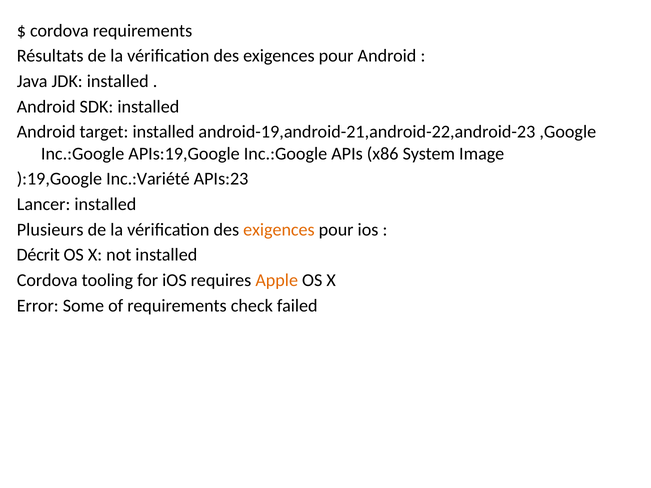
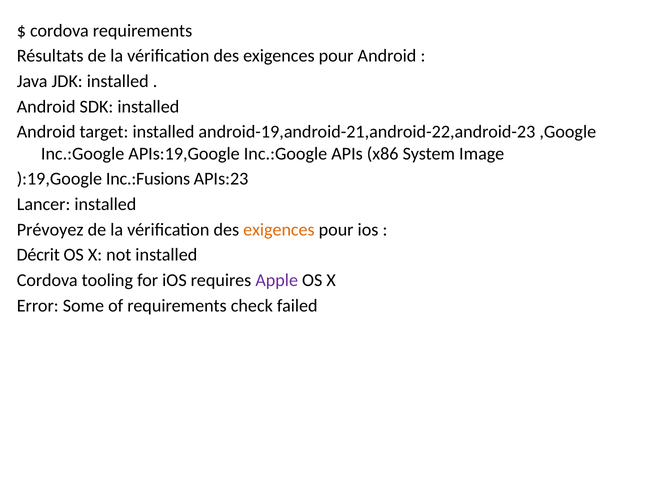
Inc.:Variété: Inc.:Variété -> Inc.:Fusions (148, 179)
Plusieurs: Plusieurs -> Prévoyez (50, 230)
Apple colour: orange -> purple (277, 280)
